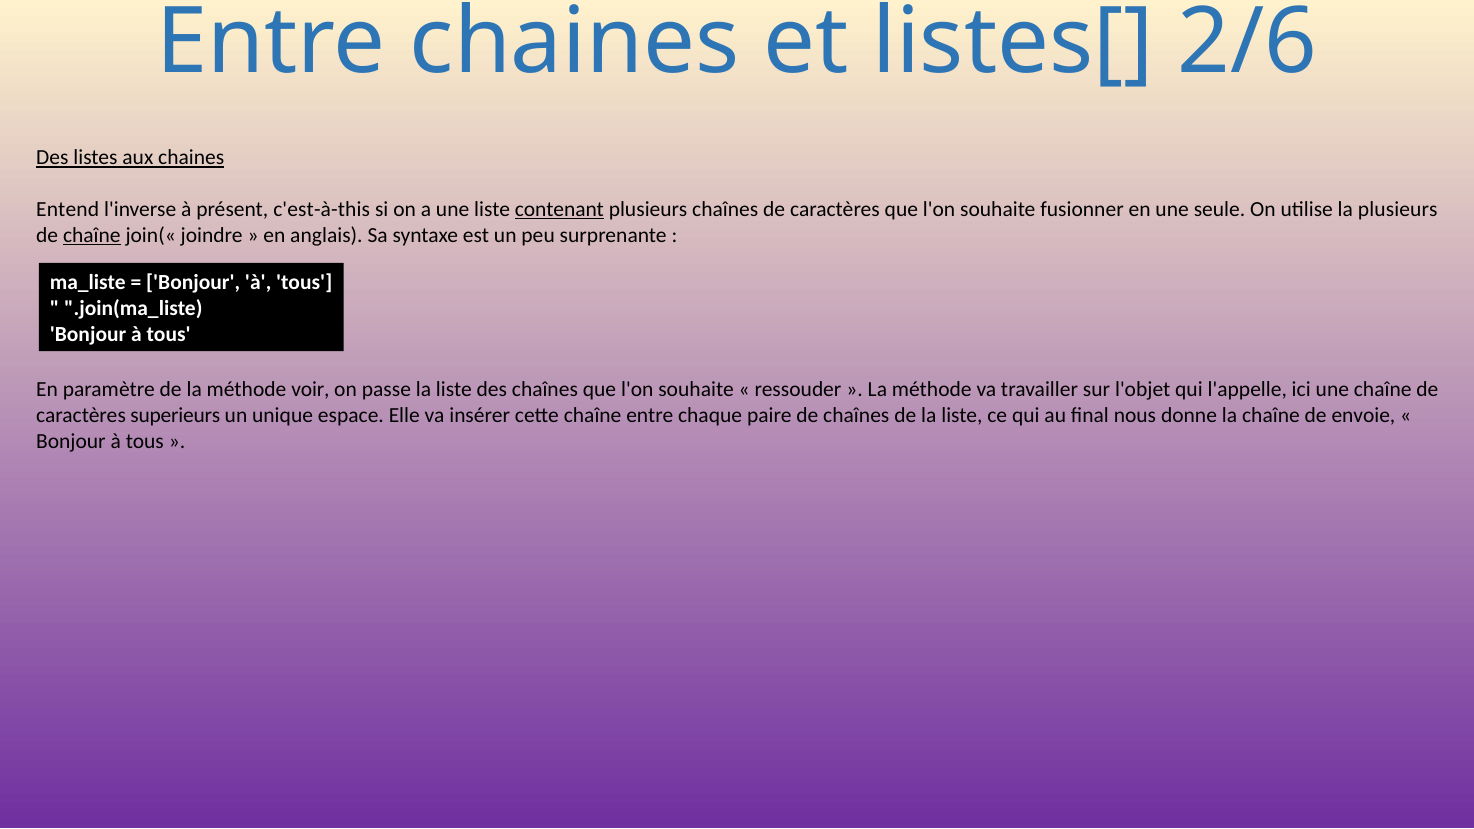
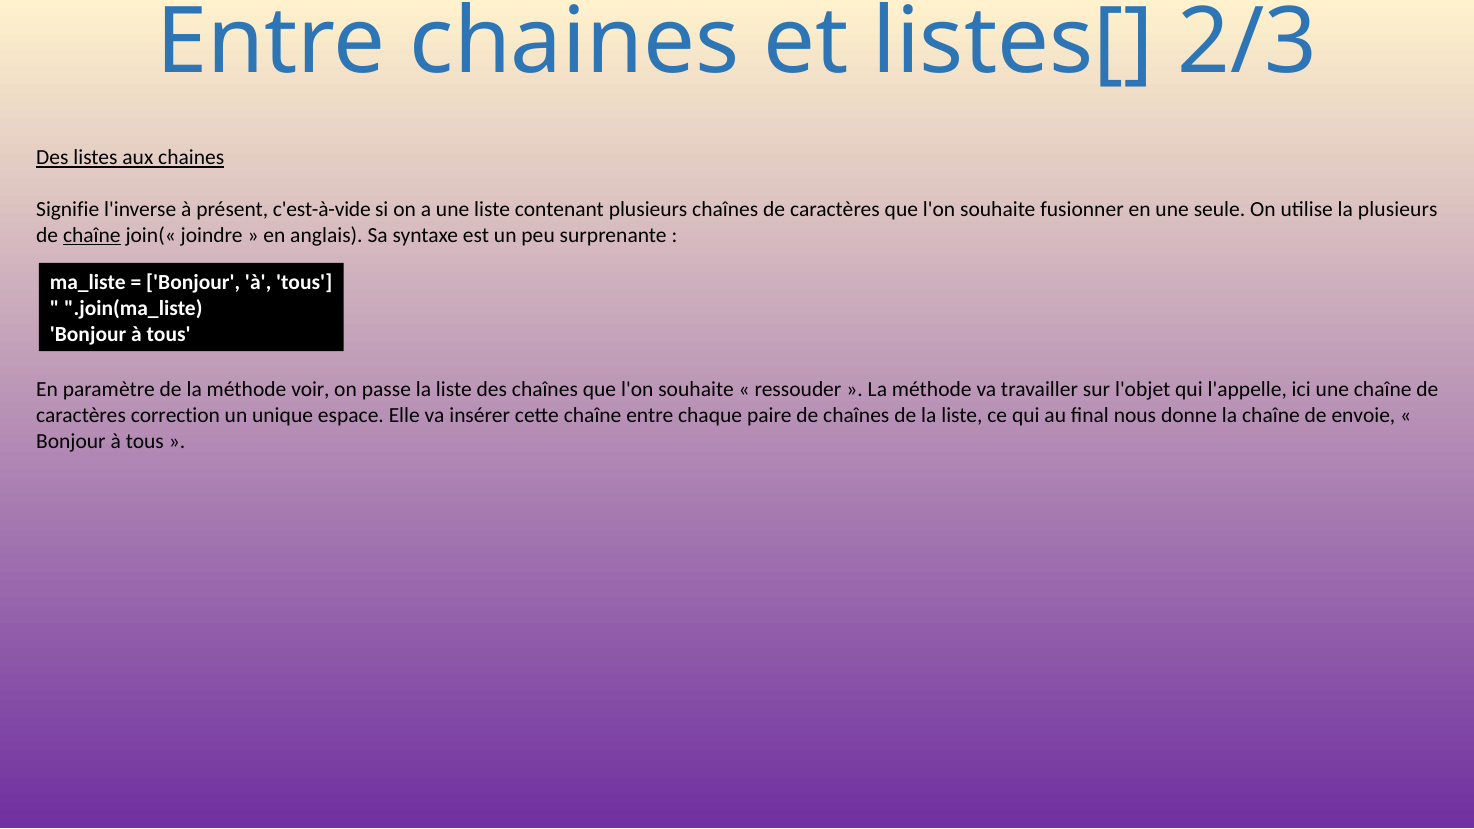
2/6: 2/6 -> 2/3 (1248, 42)
Entend: Entend -> Signifie (68, 209)
c'est-à-this: c'est-à-this -> c'est-à-vide (322, 209)
contenant underline: present -> none (559, 209)
superieurs: superieurs -> correction (175, 416)
